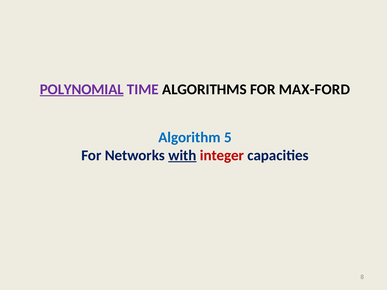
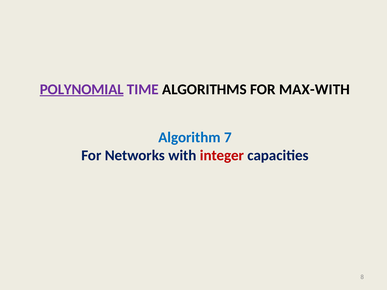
MAX-FORD: MAX-FORD -> MAX-WITH (314, 89)
5: 5 -> 7 (228, 137)
with underline: present -> none (182, 155)
